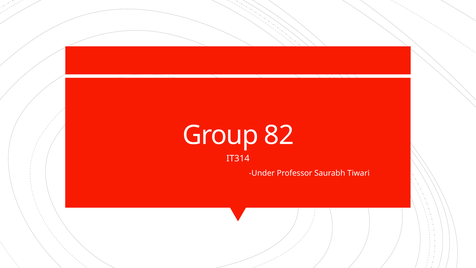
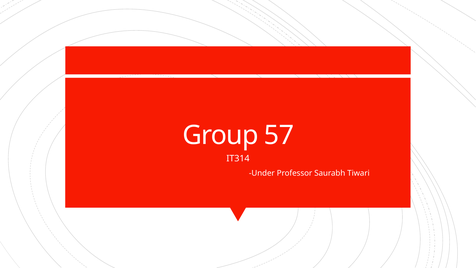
82: 82 -> 57 (279, 135)
